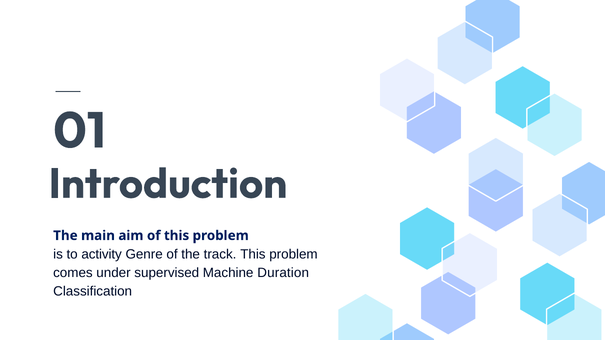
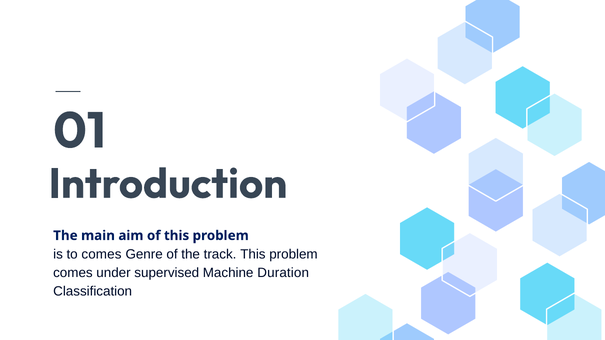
to activity: activity -> comes (101, 254)
